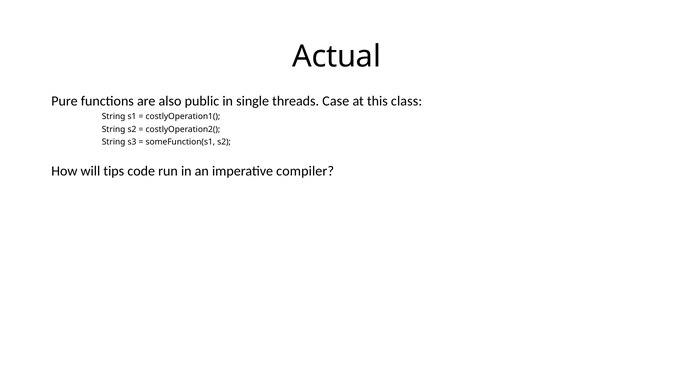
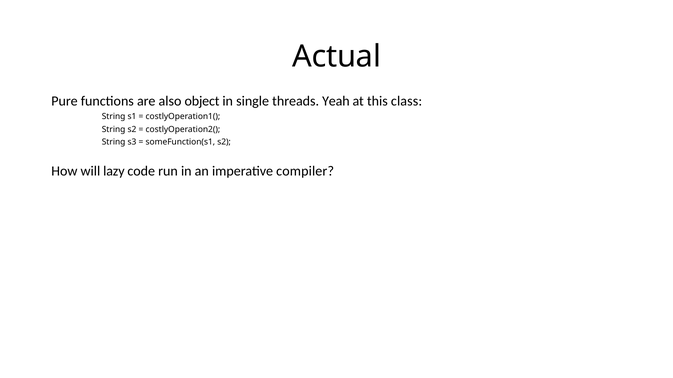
public: public -> object (202, 101)
Case: Case -> Yeah (336, 101)
tips: tips -> lazy (114, 171)
